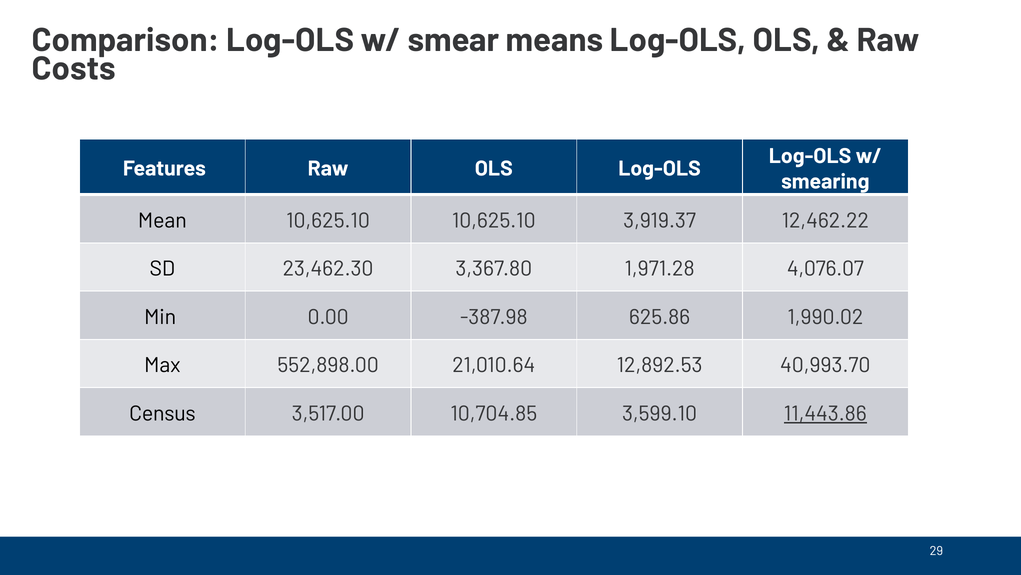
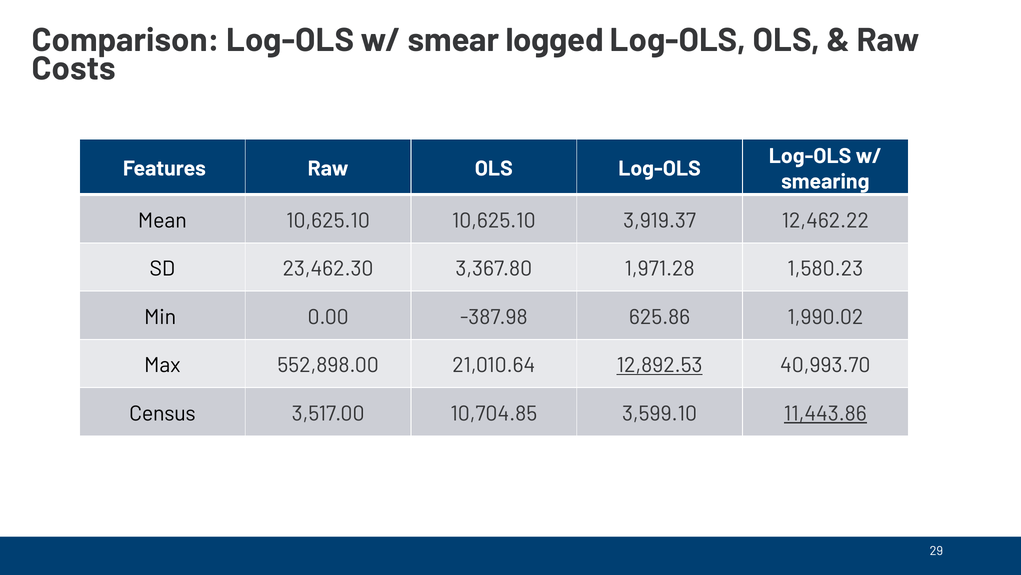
means: means -> logged (555, 40)
4,076.07: 4,076.07 -> 1,580.23 (825, 269)
12,892.53 underline: none -> present (660, 365)
